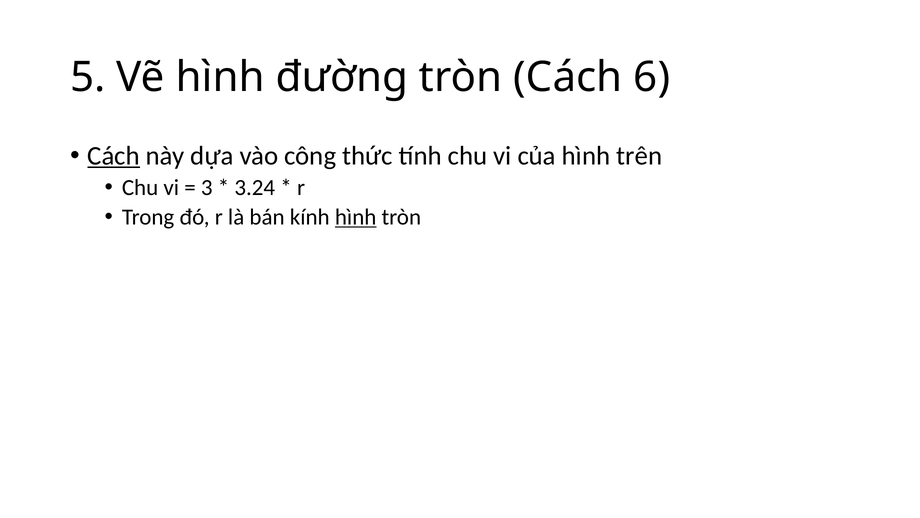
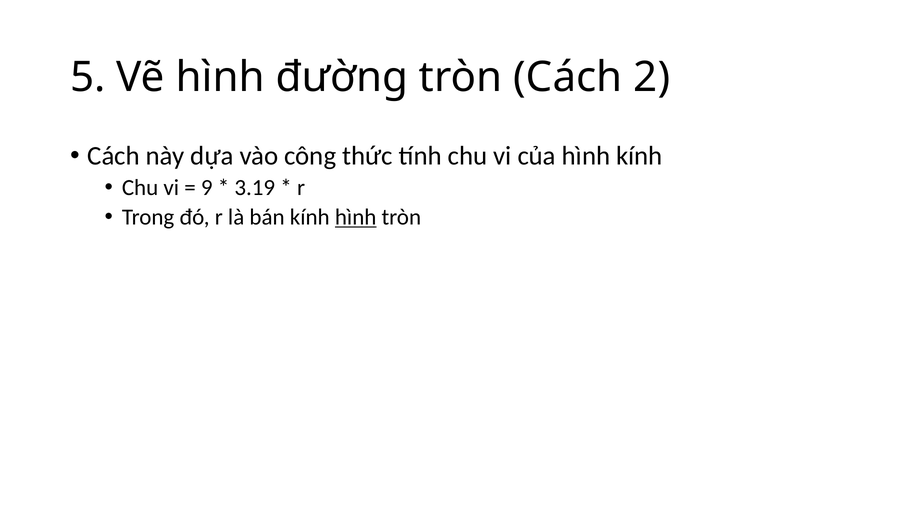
6: 6 -> 2 (652, 77)
Cách underline: present -> none (114, 156)
hình trên: trên -> kính (639, 156)
3: 3 -> 9 (207, 187)
3.24: 3.24 -> 3.19 (255, 187)
